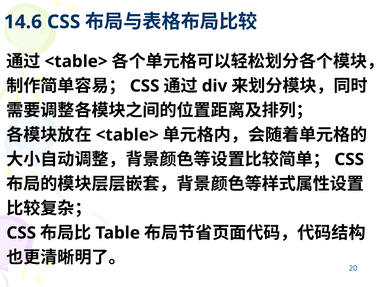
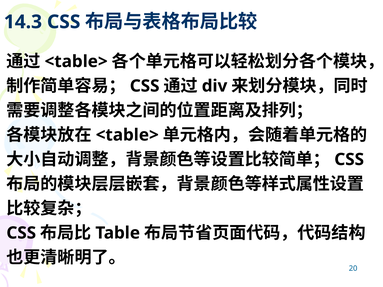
14.6: 14.6 -> 14.3 (23, 22)
